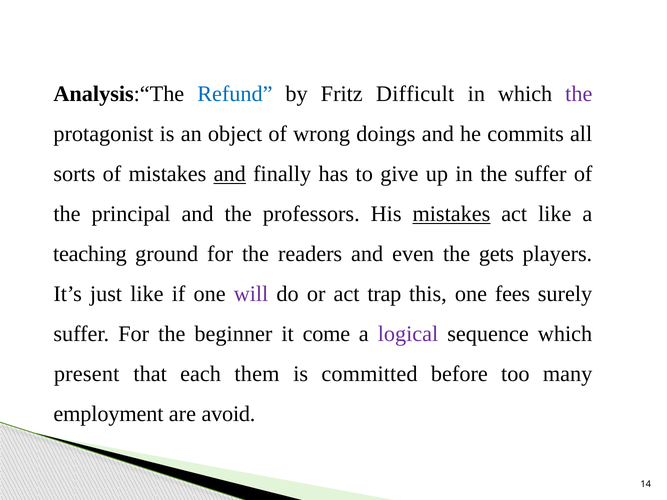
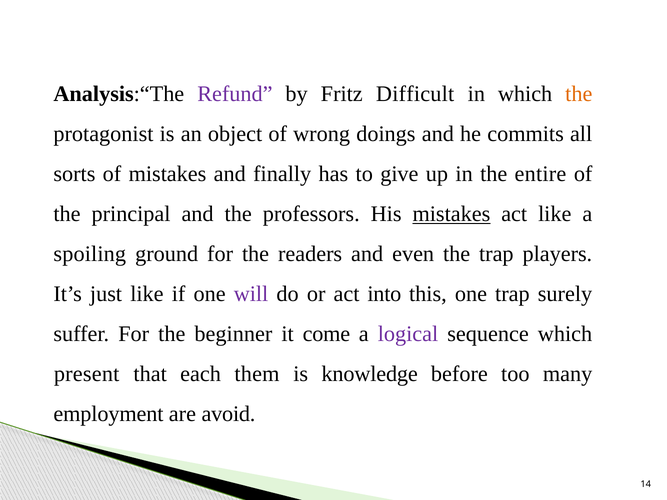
Refund colour: blue -> purple (235, 94)
the colour: purple -> orange (579, 94)
and underline: present -> none (230, 174)
the suffer: suffer -> entire (540, 174)
teaching: teaching -> spoiling (90, 254)
the gets: gets -> trap (496, 254)
trap: trap -> into (384, 294)
one fees: fees -> trap (512, 294)
committed: committed -> knowledge (370, 374)
